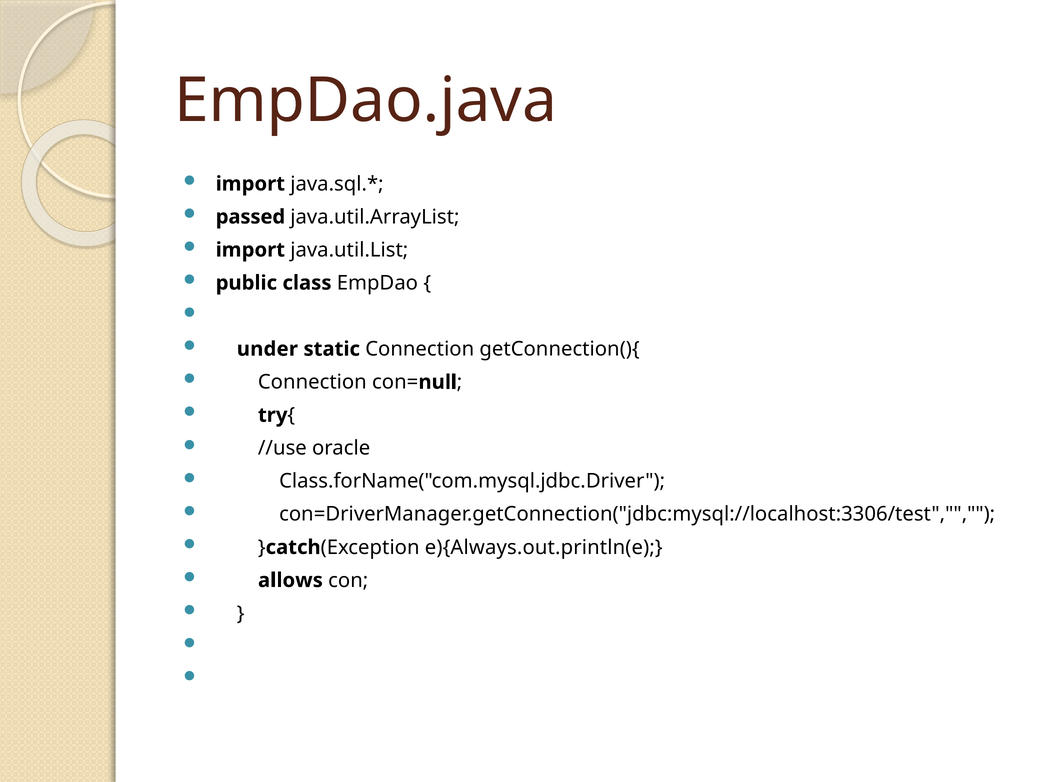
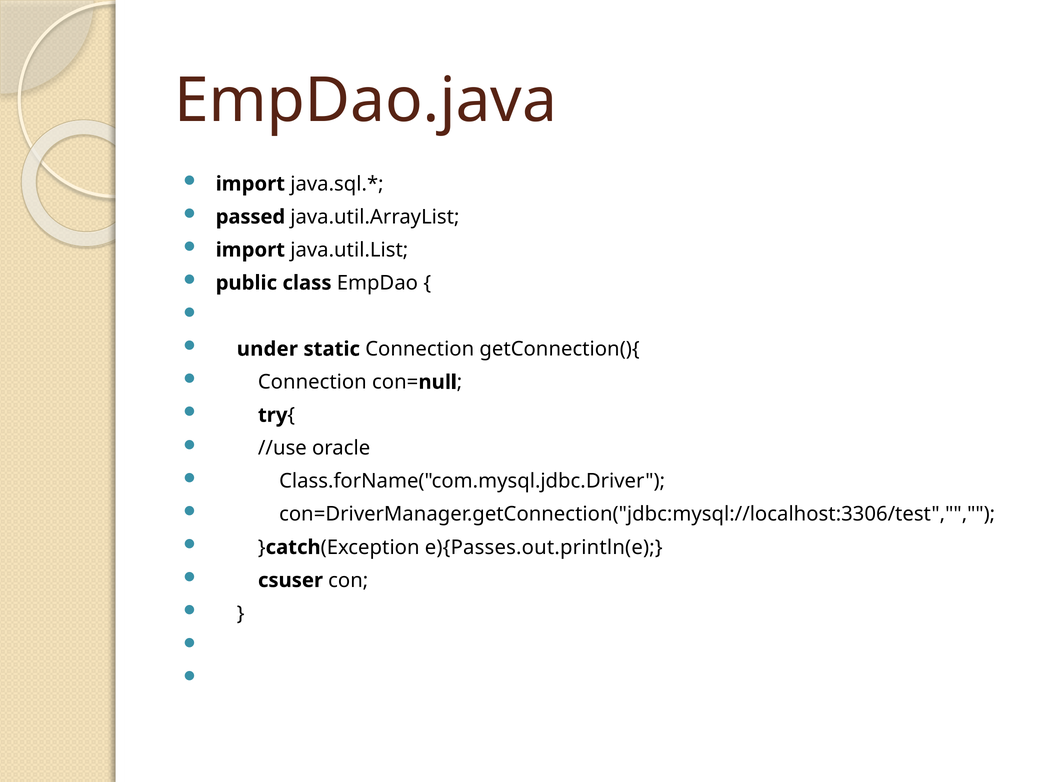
e){Always.out.println(e: e){Always.out.println(e -> e){Passes.out.println(e (544, 547)
allows: allows -> csuser (290, 581)
